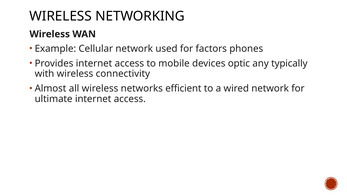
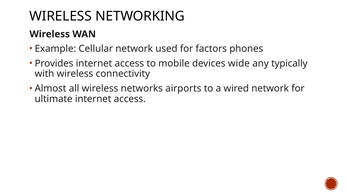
optic: optic -> wide (239, 63)
efficient: efficient -> airports (183, 89)
